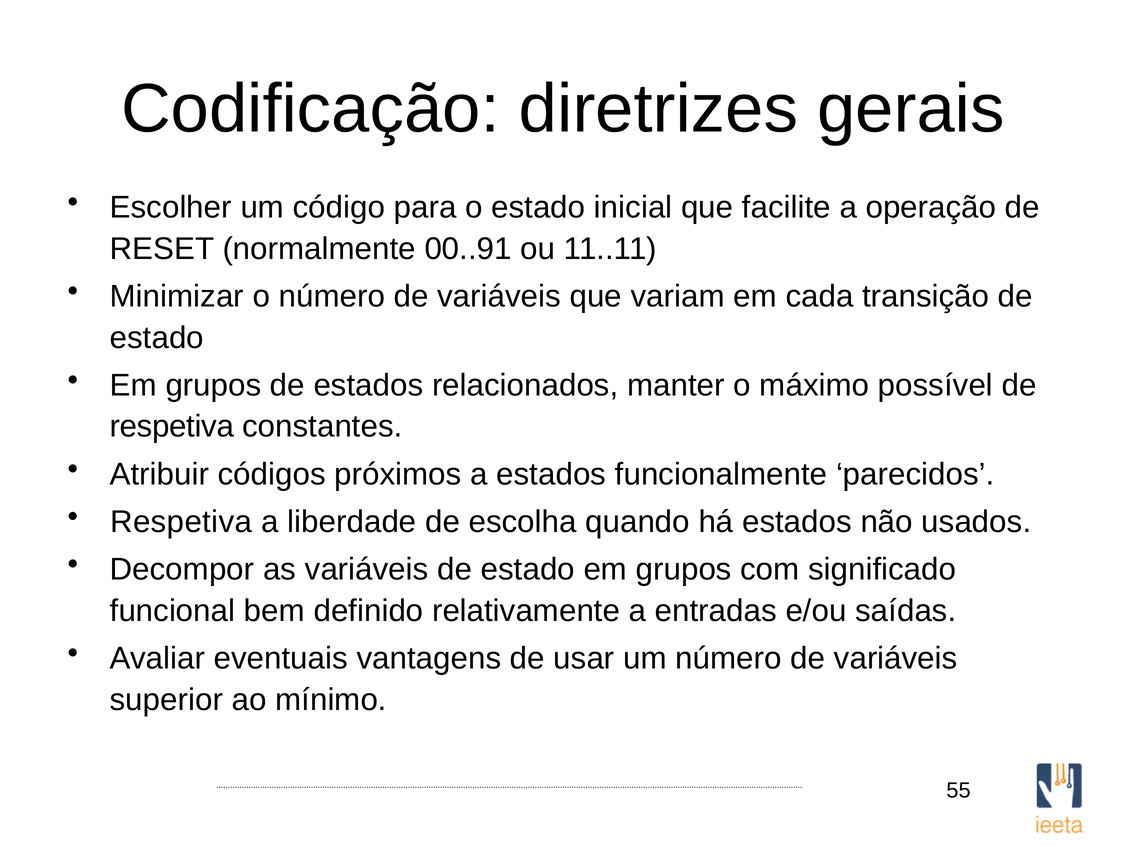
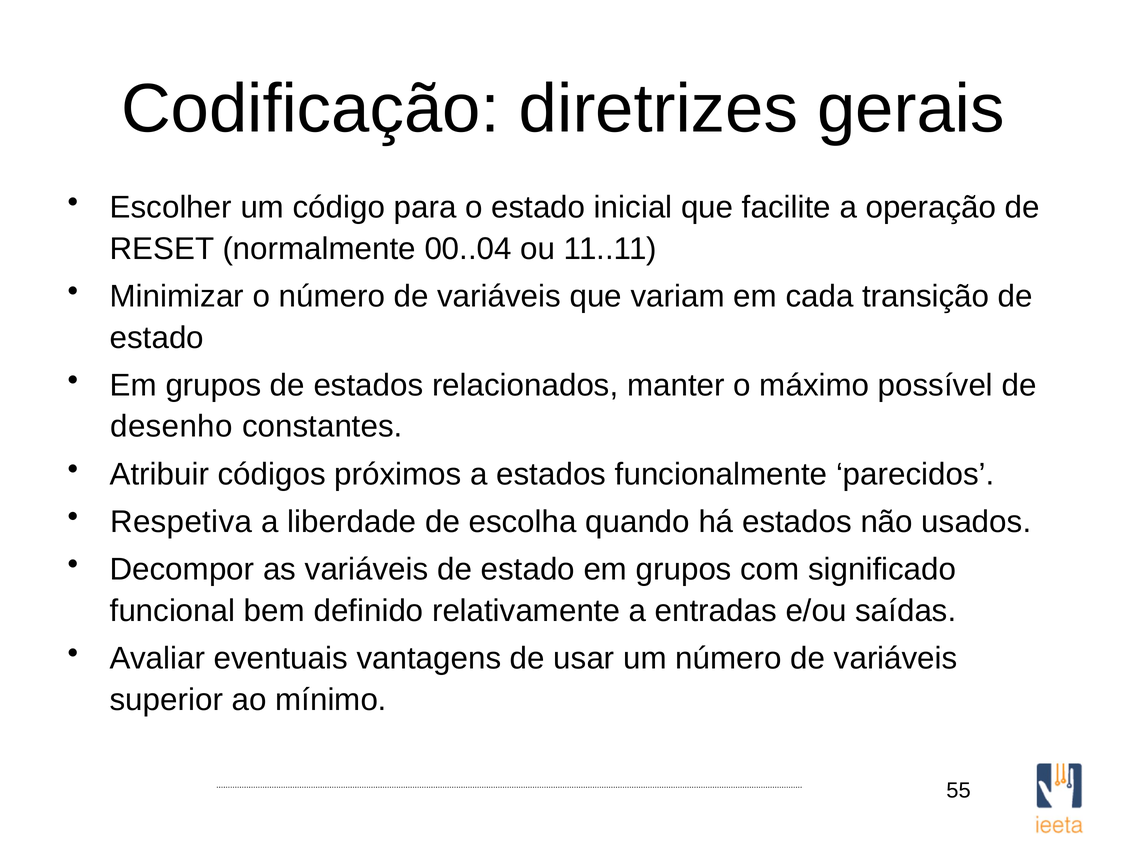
00..91: 00..91 -> 00..04 (468, 249)
respetiva: respetiva -> desenho (172, 426)
